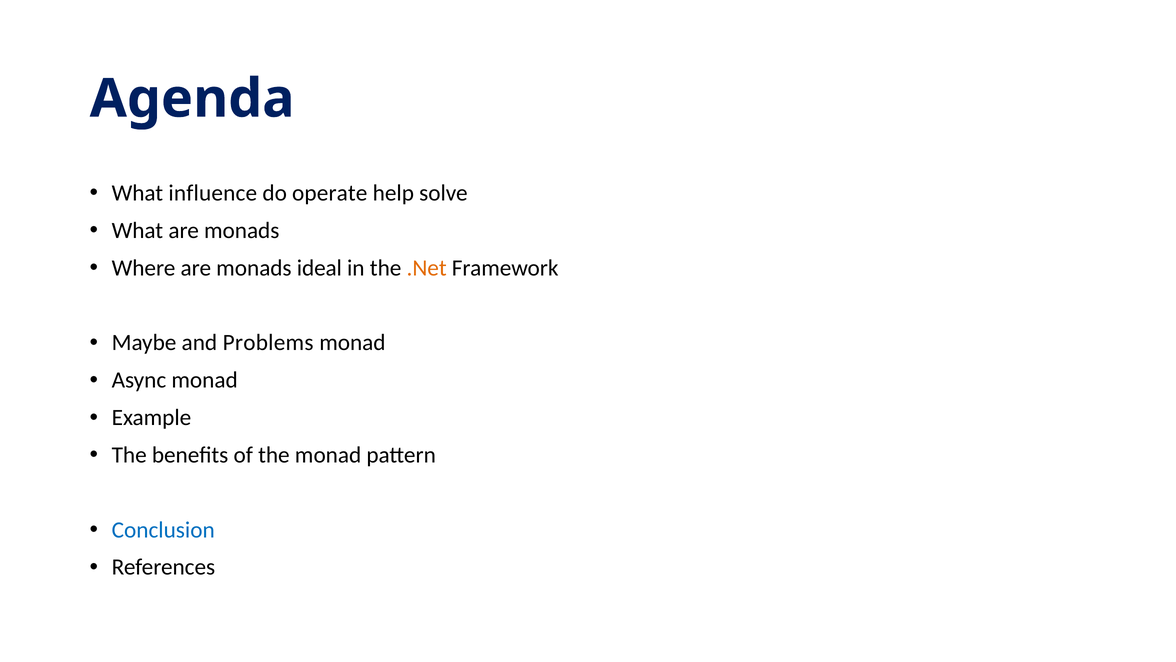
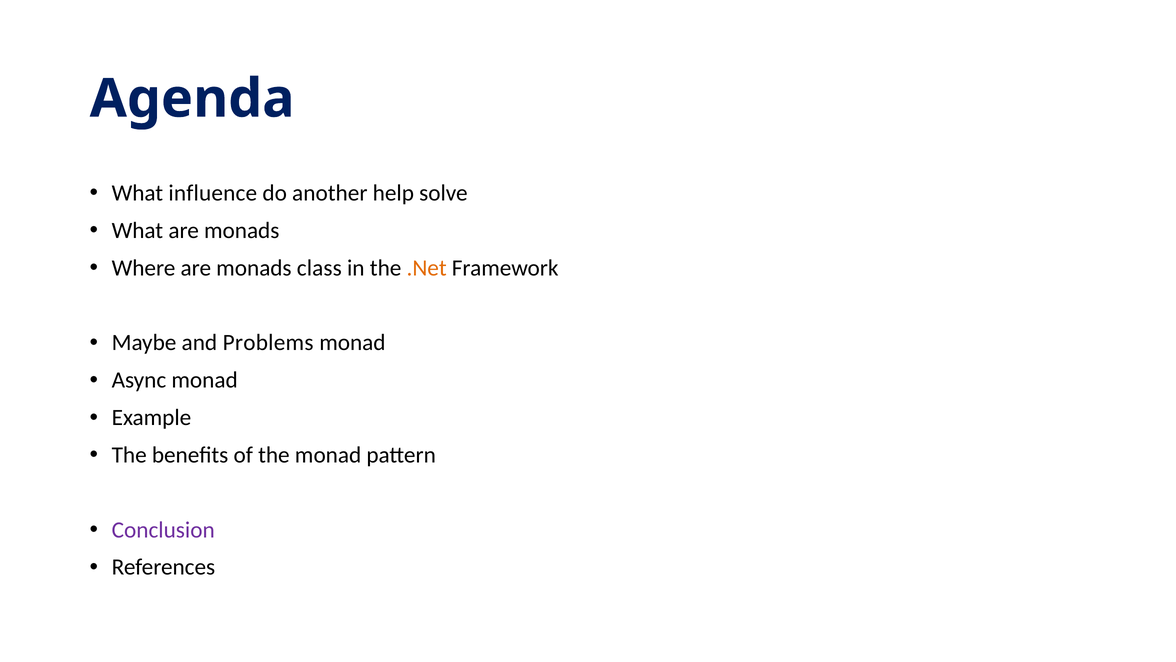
operate: operate -> another (330, 193)
ideal: ideal -> class (319, 268)
Conclusion colour: blue -> purple (163, 529)
